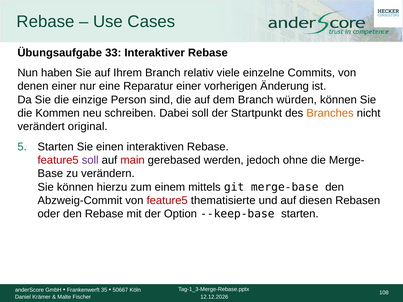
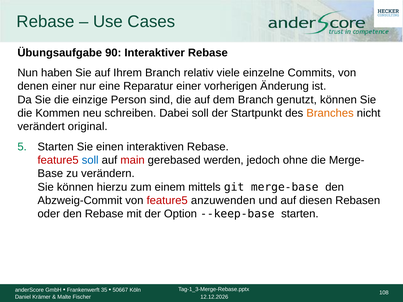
33: 33 -> 90 (113, 53)
würden: würden -> genutzt (297, 100)
soll colour: purple -> blue (90, 160)
thematisierte: thematisierte -> anzuwenden (223, 201)
